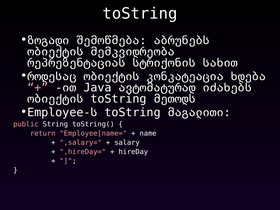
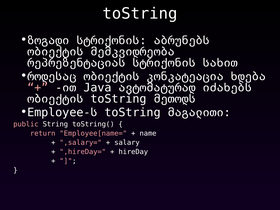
ზოგადი შემოწმება: შემოწმება -> სტრიქონის (112, 40)
